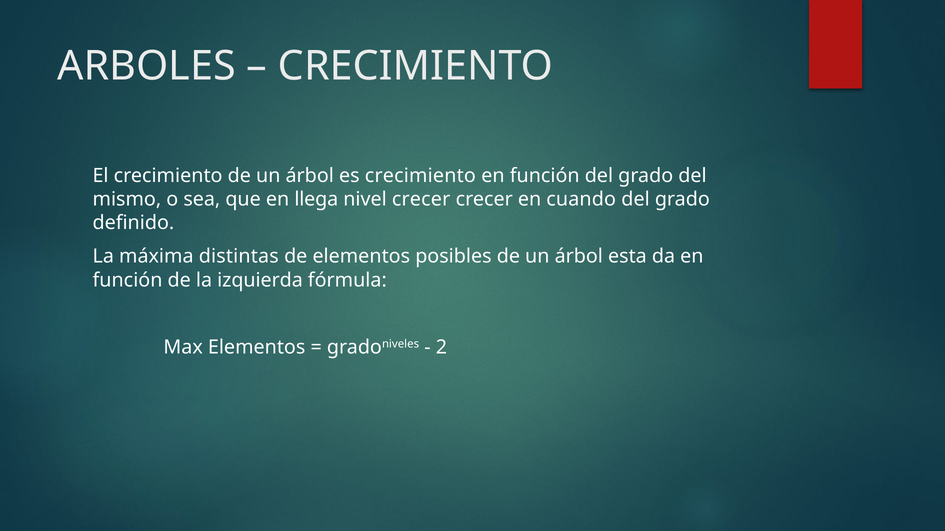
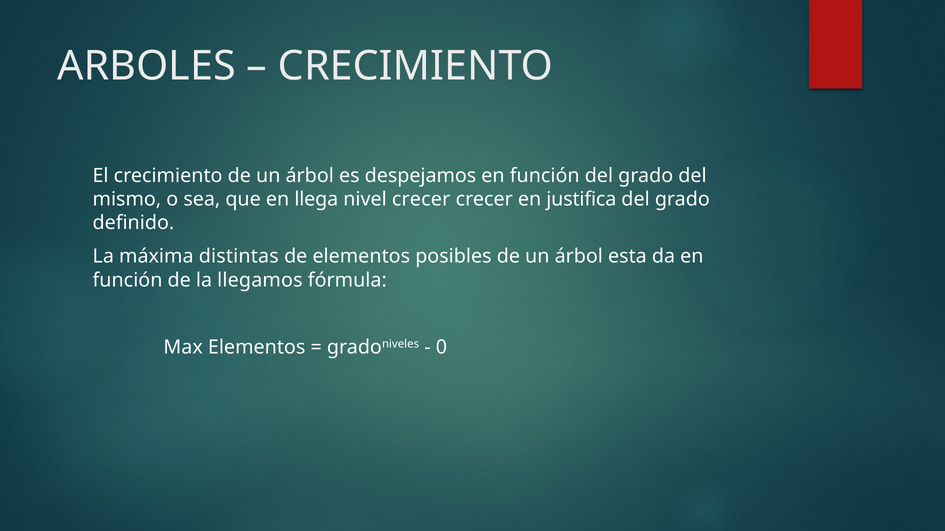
es crecimiento: crecimiento -> despejamos (420, 176)
cuando: cuando -> justifica (581, 200)
izquierda: izquierda -> llegamos (260, 280)
2: 2 -> 0 (441, 347)
